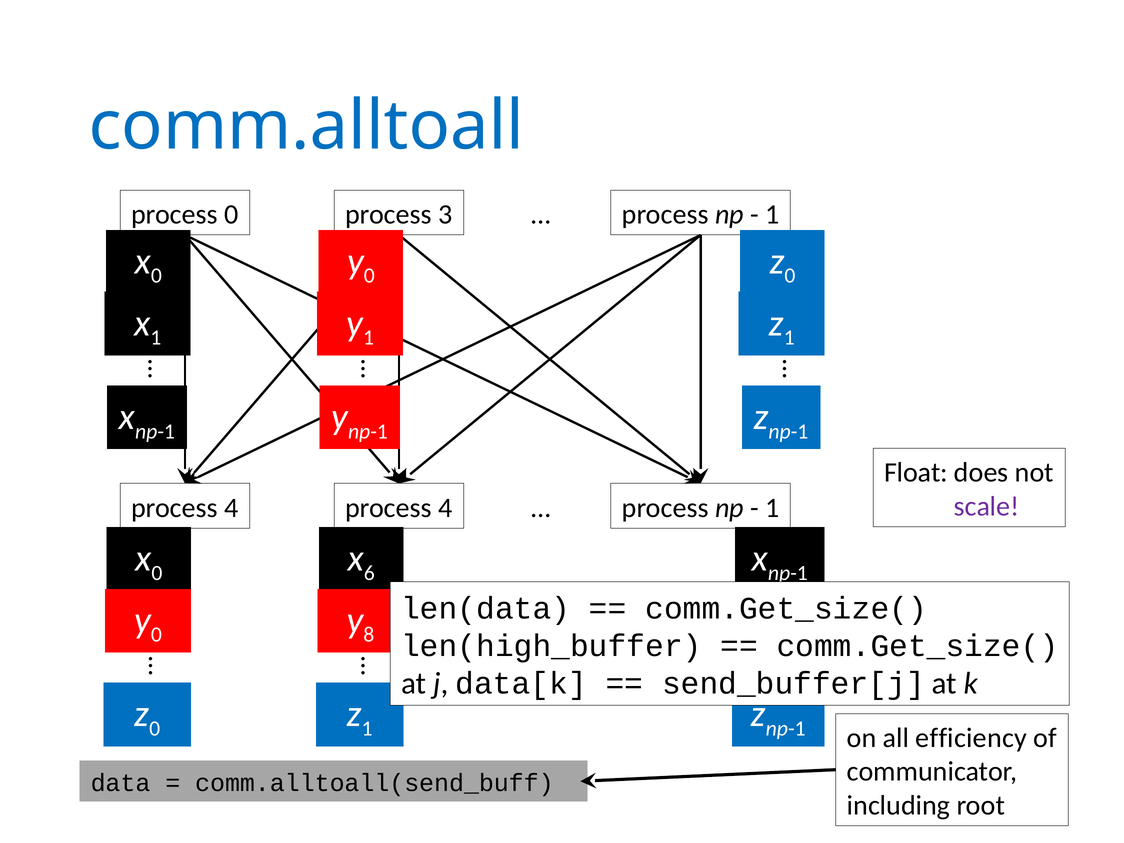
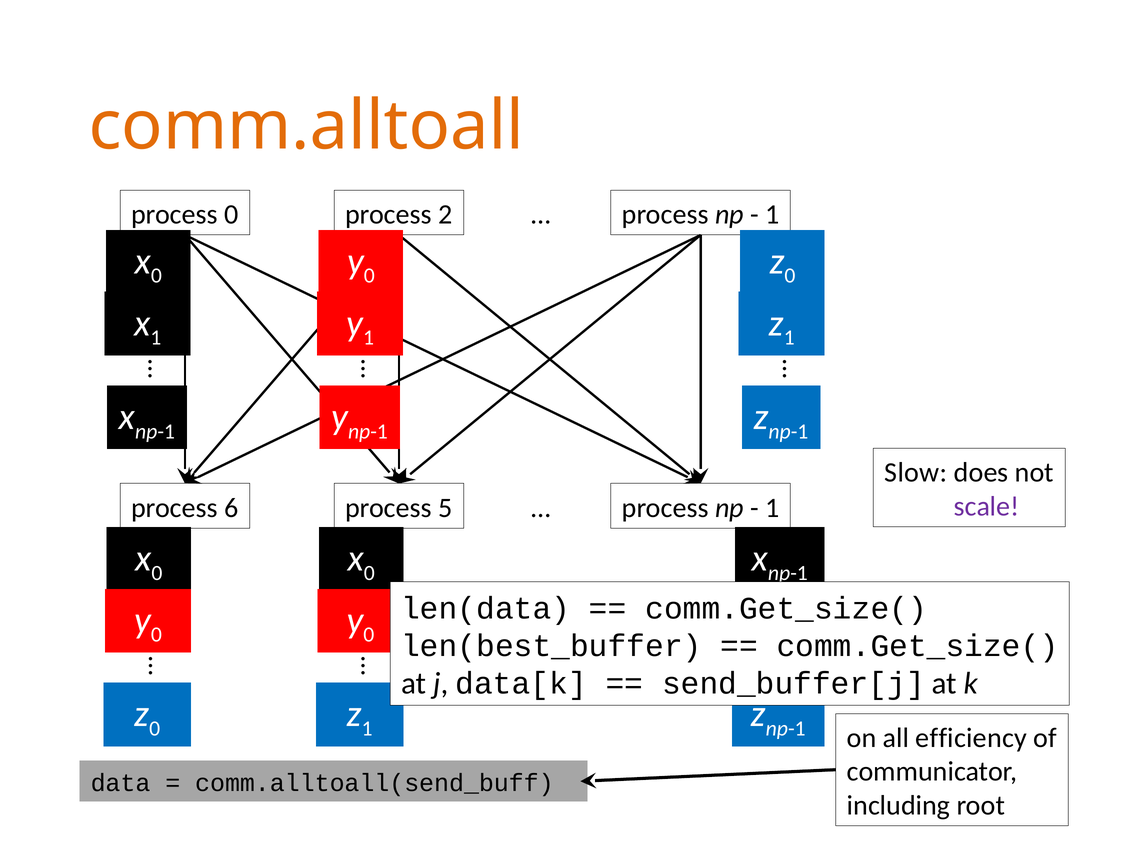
comm.alltoall colour: blue -> orange (306, 126)
3: 3 -> 2 (445, 215)
Float: Float -> Slow (916, 473)
4: 4 -> 6 (231, 508)
4: 4 -> 5 (445, 508)
6: 6 -> 0 (369, 573)
8: 8 -> 0 (369, 635)
len(high_buffer: len(high_buffer -> len(best_buffer (551, 646)
